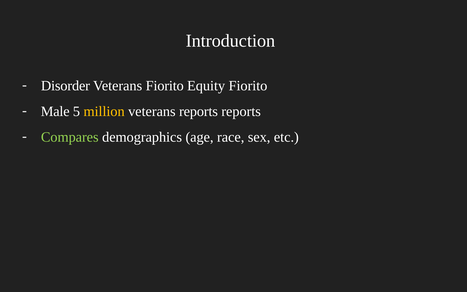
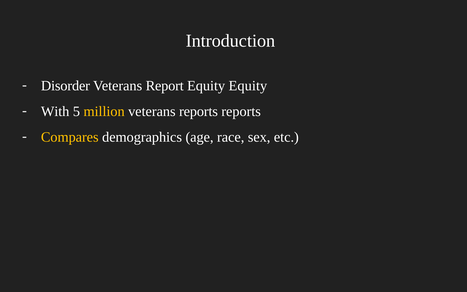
Veterans Fiorito: Fiorito -> Report (165, 86)
Equity Fiorito: Fiorito -> Equity (248, 86)
Male: Male -> With (55, 111)
Compares colour: light green -> yellow (70, 137)
